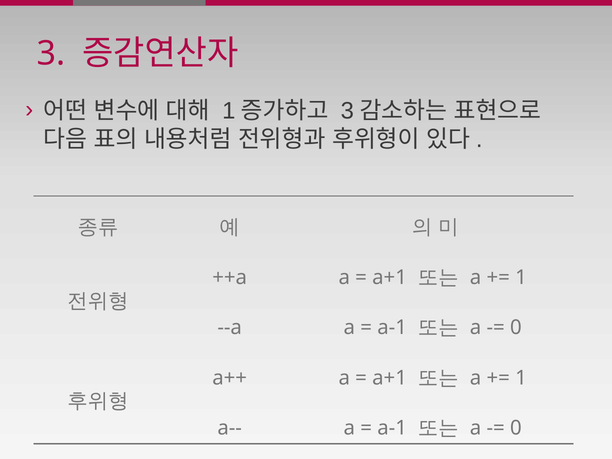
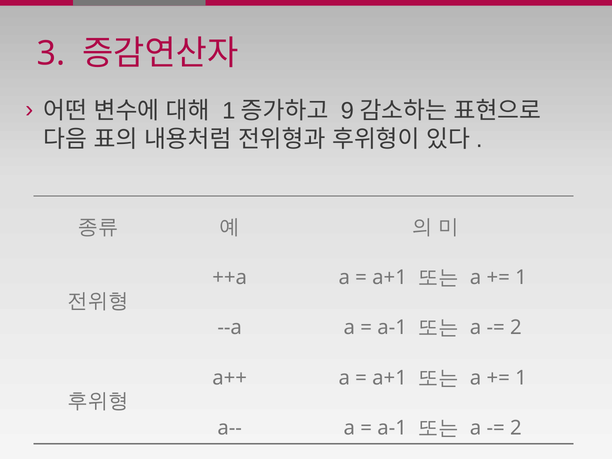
3: 3 -> 9 (347, 111)
0: 0 -> 2 (516, 328)
0: 0 -> 2 (516, 428)
